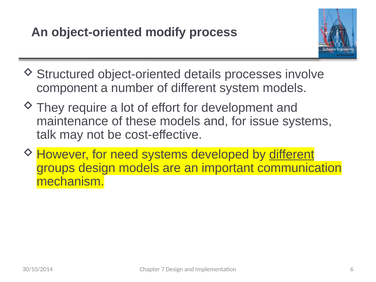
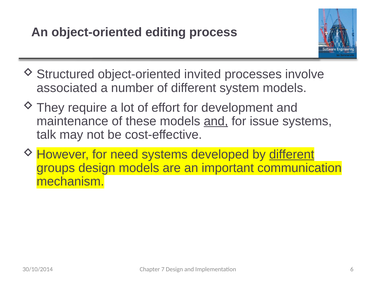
modify: modify -> editing (166, 32)
details: details -> invited (203, 74)
component: component -> associated (67, 88)
and underline: none -> present (216, 121)
